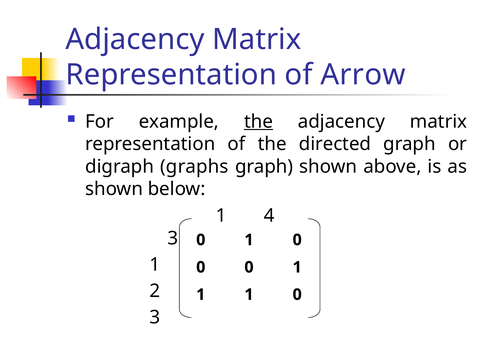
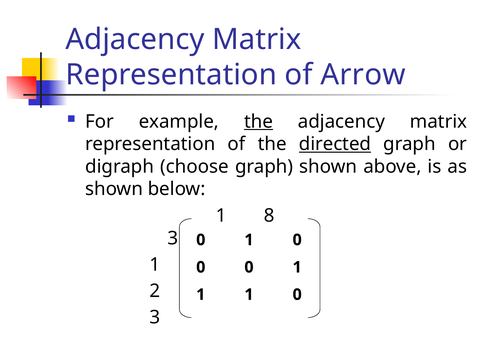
directed underline: none -> present (335, 144)
graphs: graphs -> choose (194, 166)
4: 4 -> 8 (269, 215)
